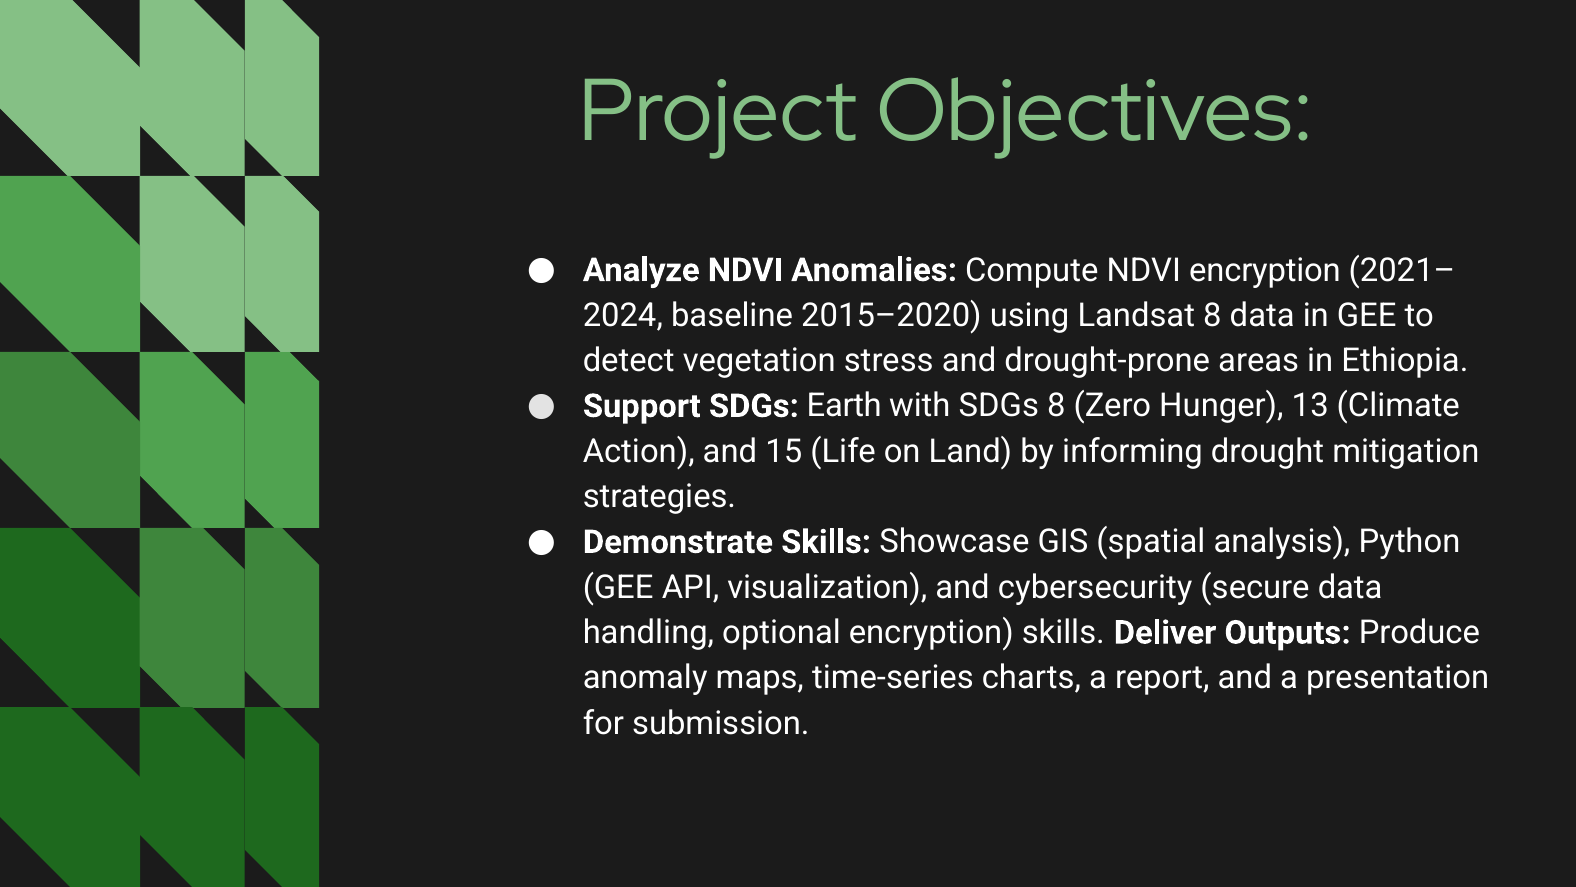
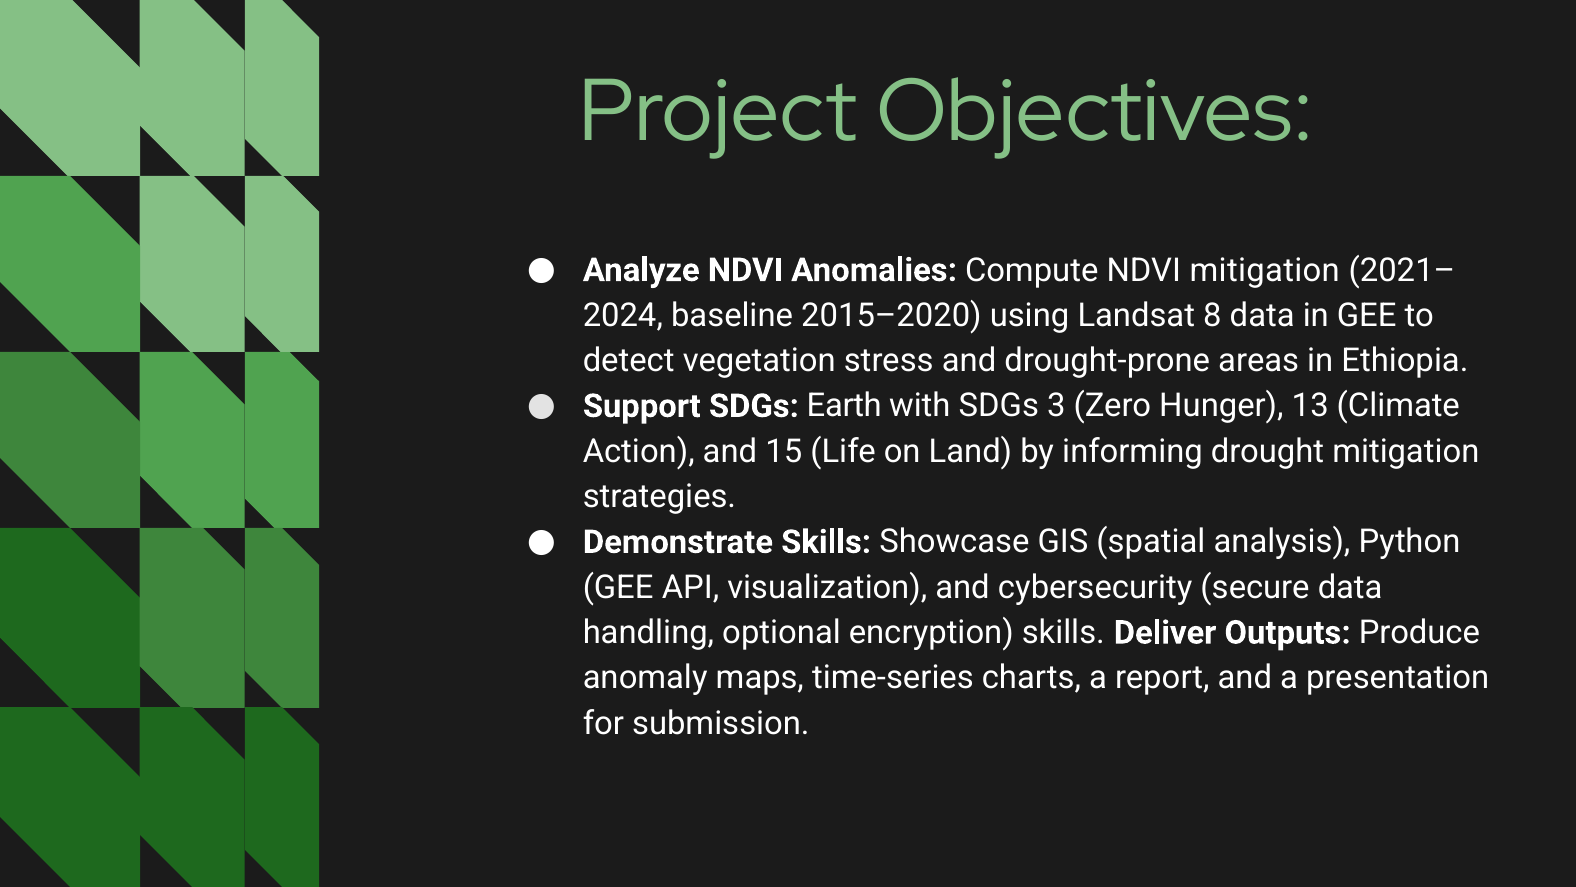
NDVI encryption: encryption -> mitigation (1265, 270)
SDGs 8: 8 -> 3 (1056, 406)
